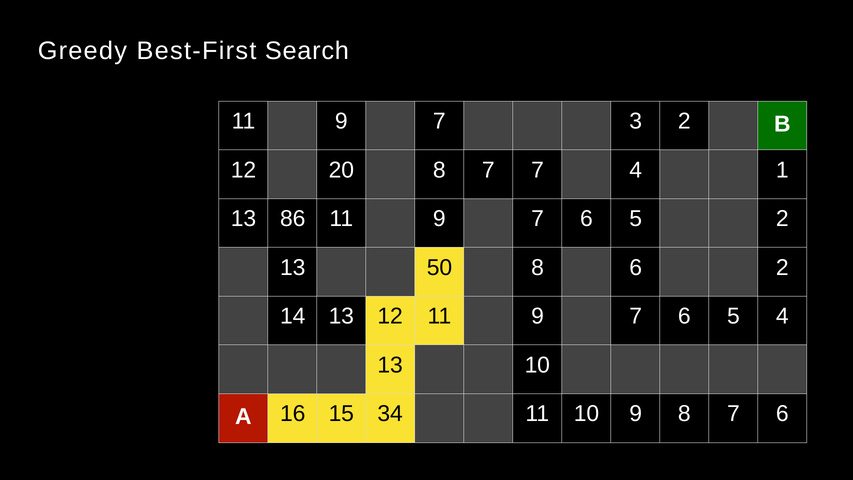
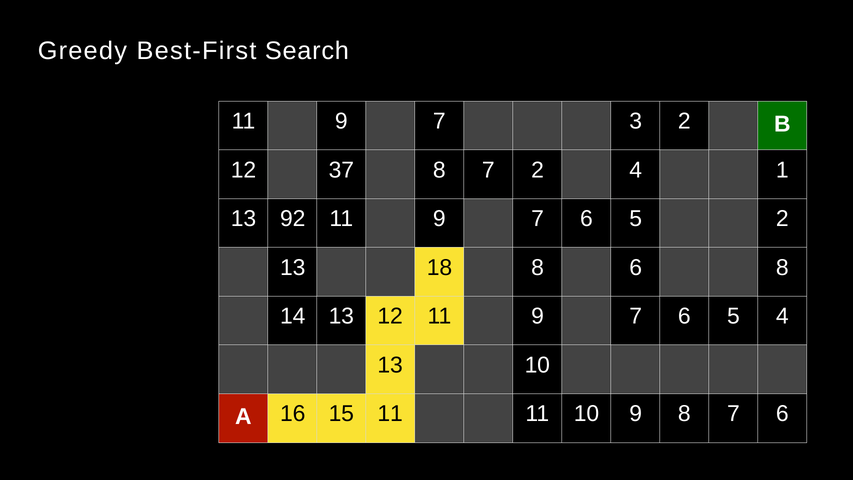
20: 20 -> 37 (341, 170)
7 7: 7 -> 2 (538, 170)
86: 86 -> 92 (293, 219)
50: 50 -> 18 (439, 268)
6 2: 2 -> 8 (782, 268)
15 34: 34 -> 11 (390, 414)
